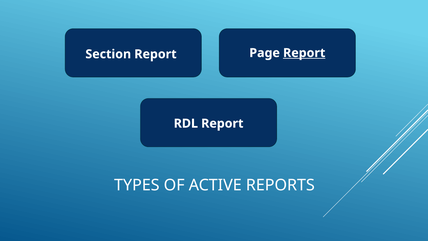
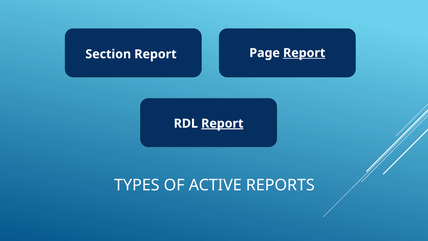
Report underline: none -> present (222, 123)
